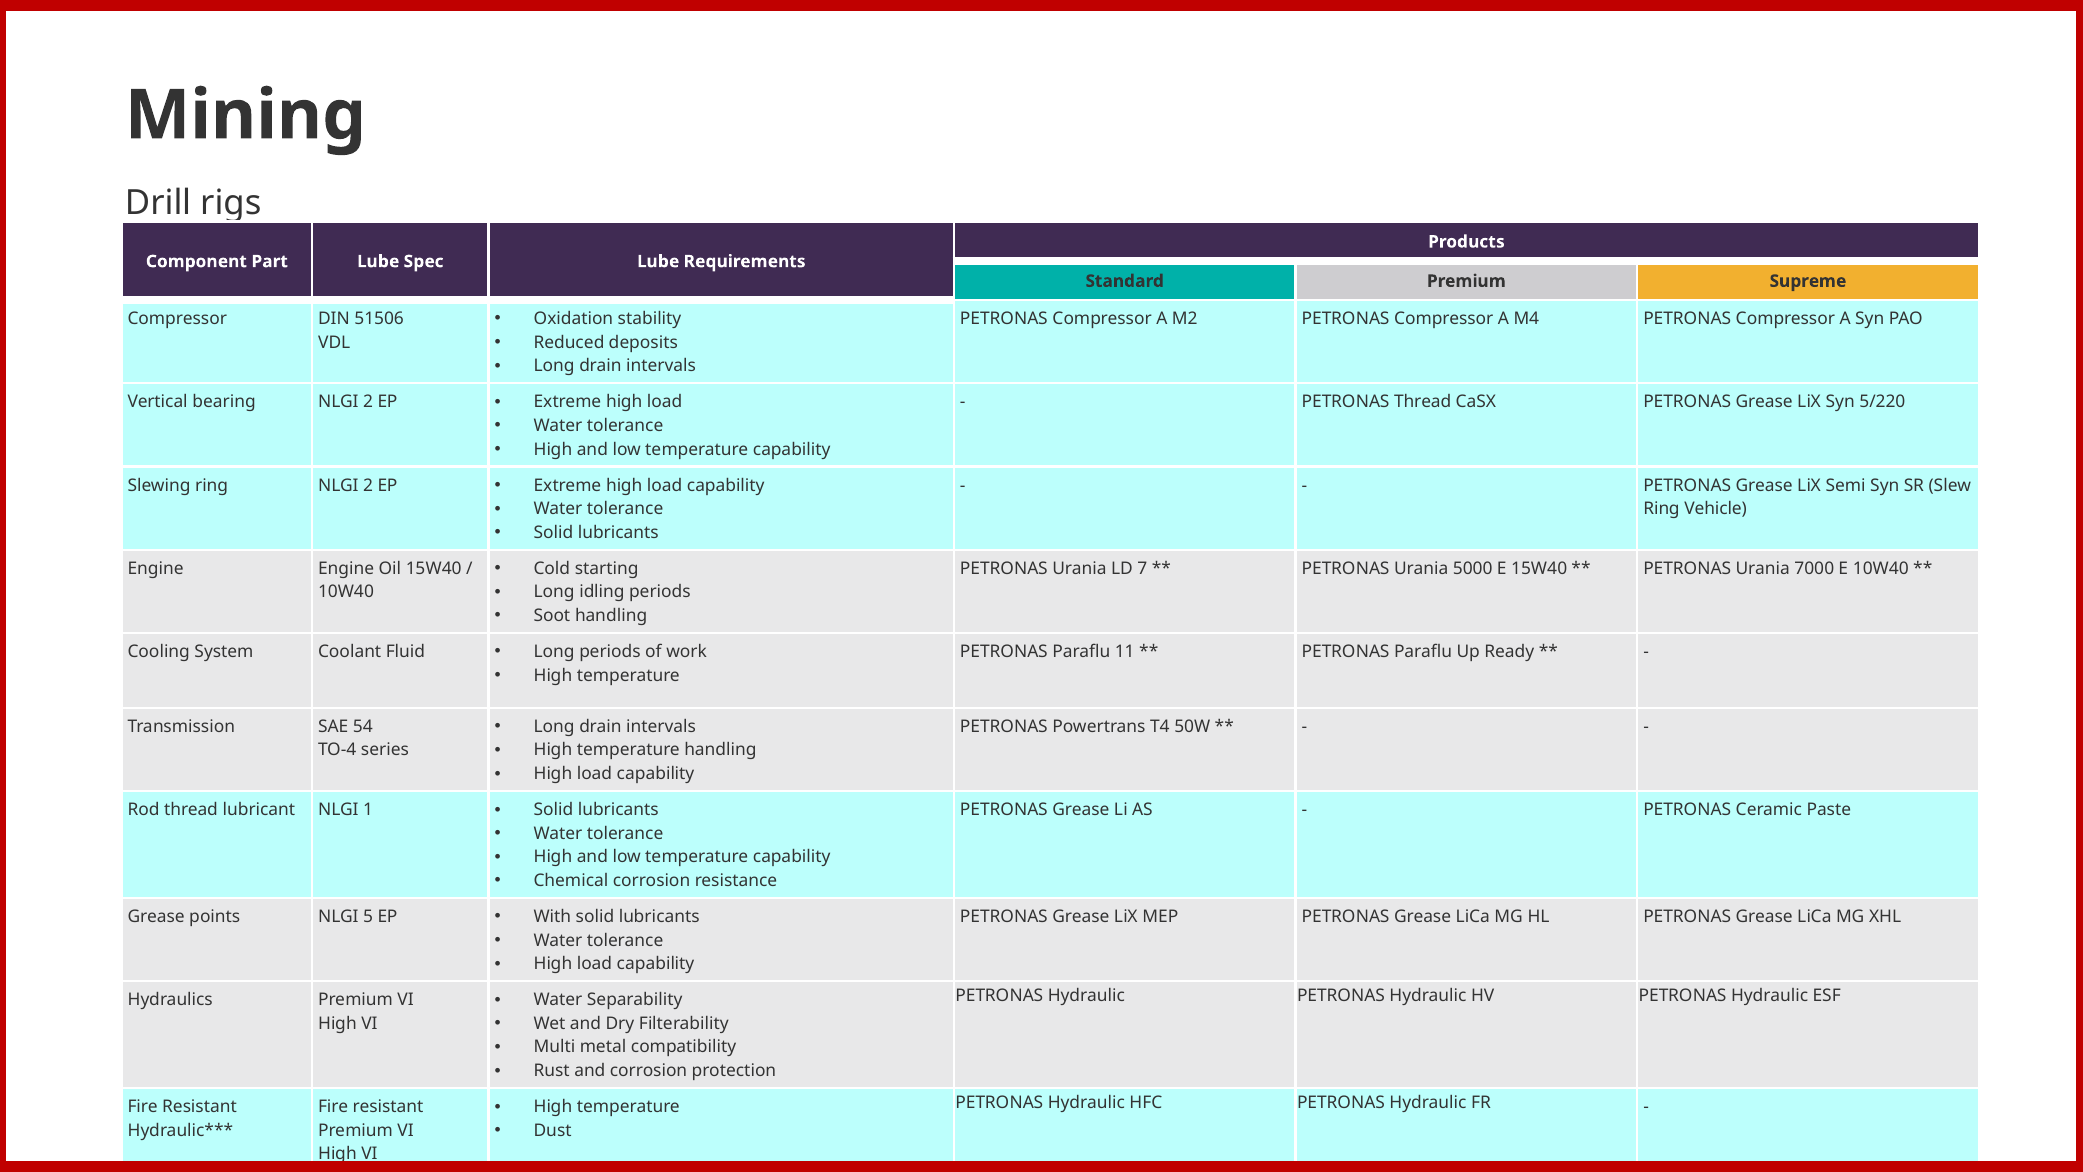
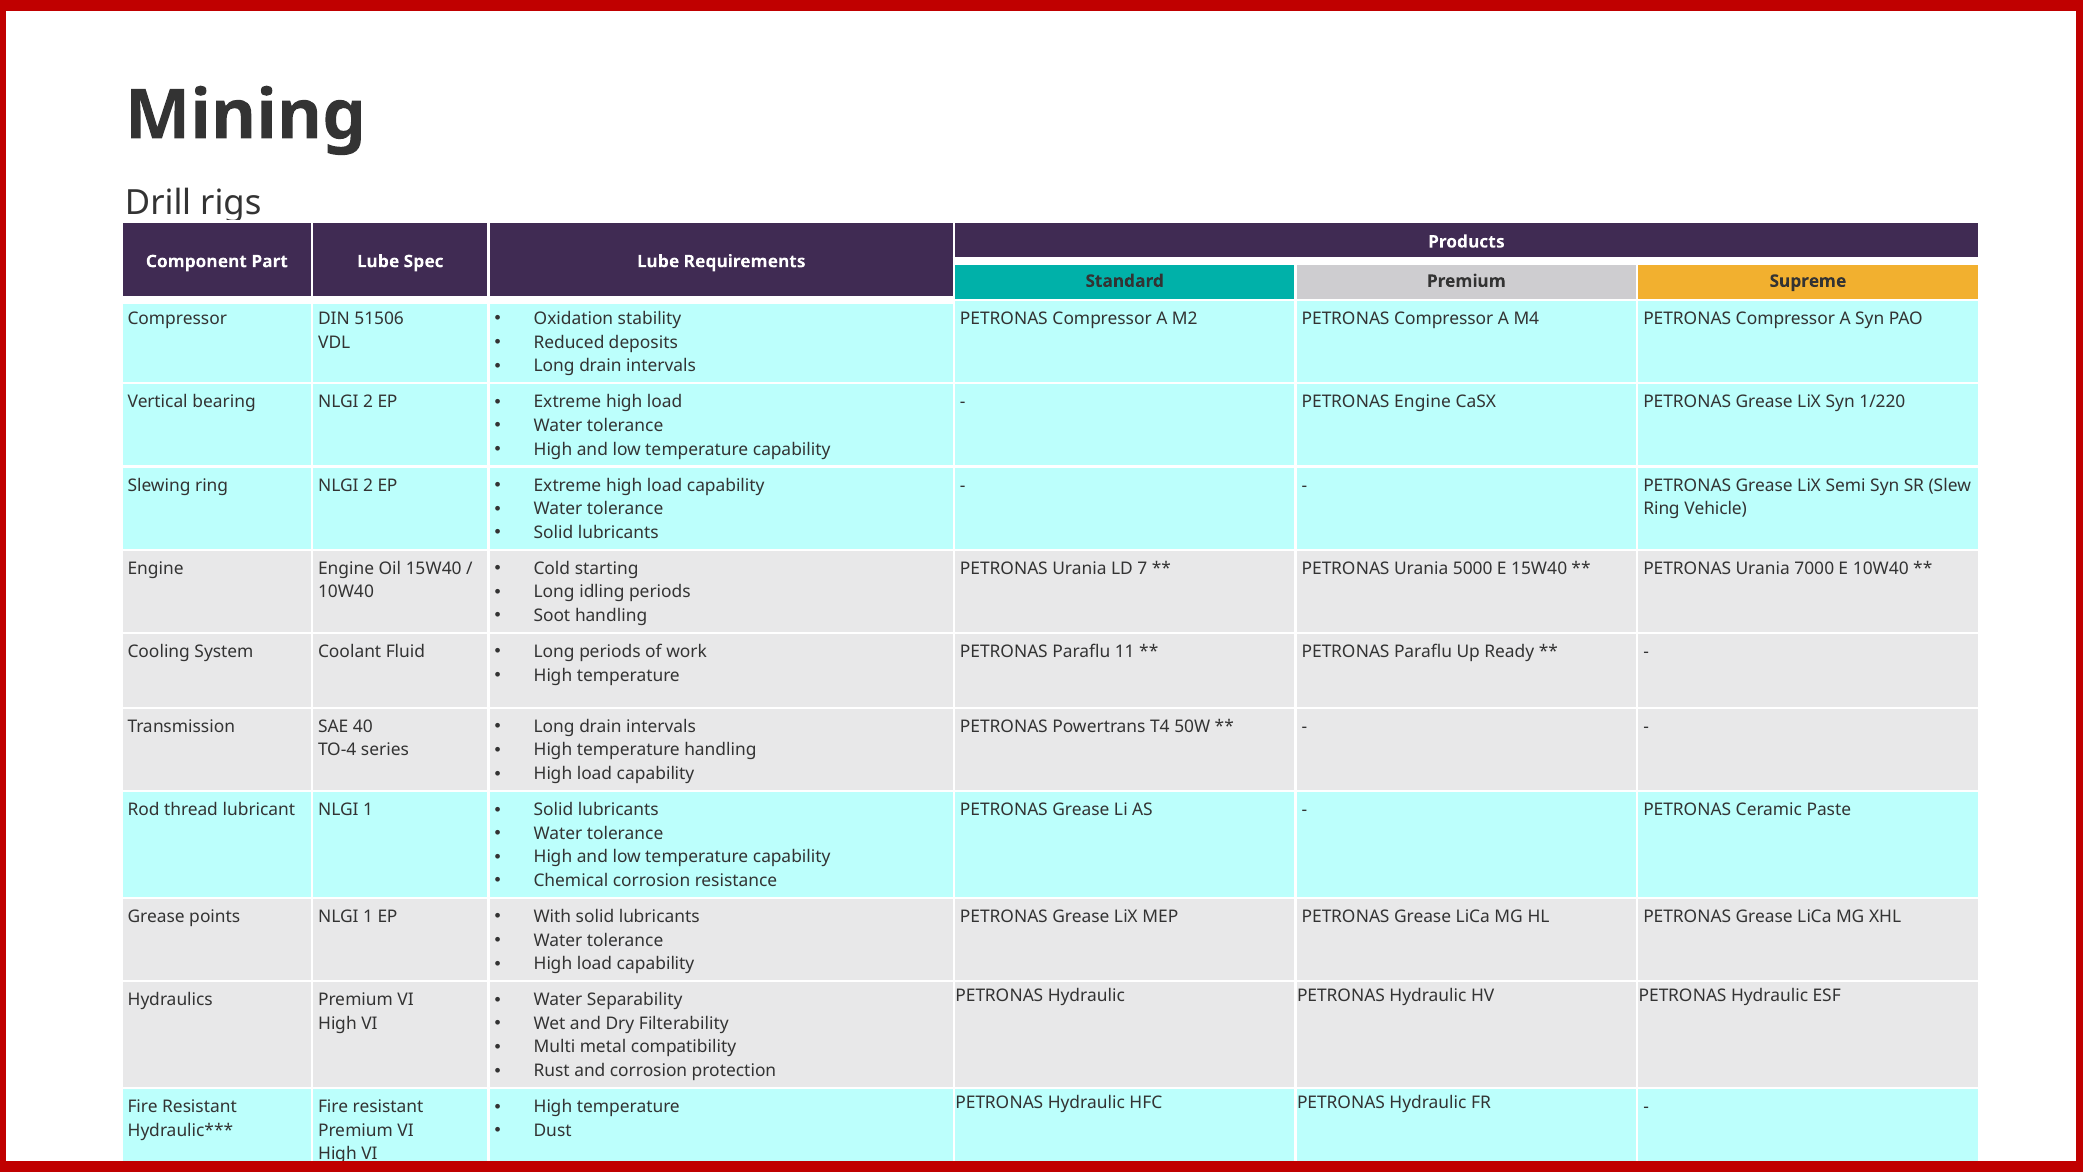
PETRONAS Thread: Thread -> Engine (1423, 402)
5/220: 5/220 -> 1/220 (1882, 402)
54: 54 -> 40 (363, 726)
points NLGI 5: 5 -> 1 (368, 917)
